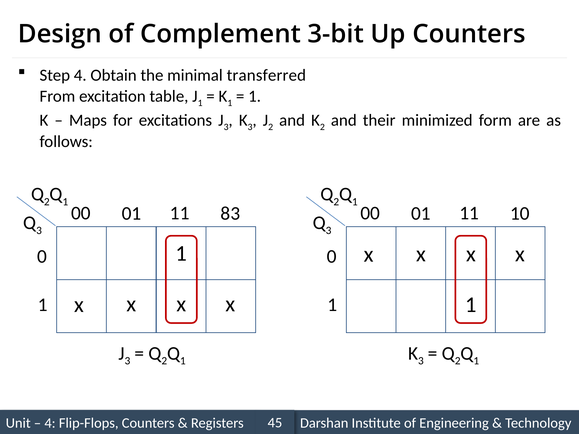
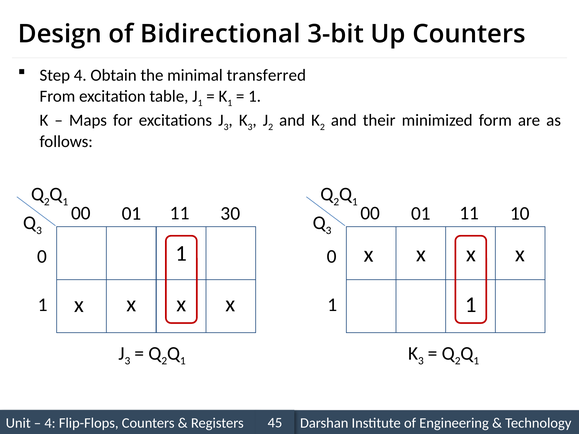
Complement: Complement -> Bidirectional (220, 34)
83: 83 -> 30 (230, 214)
